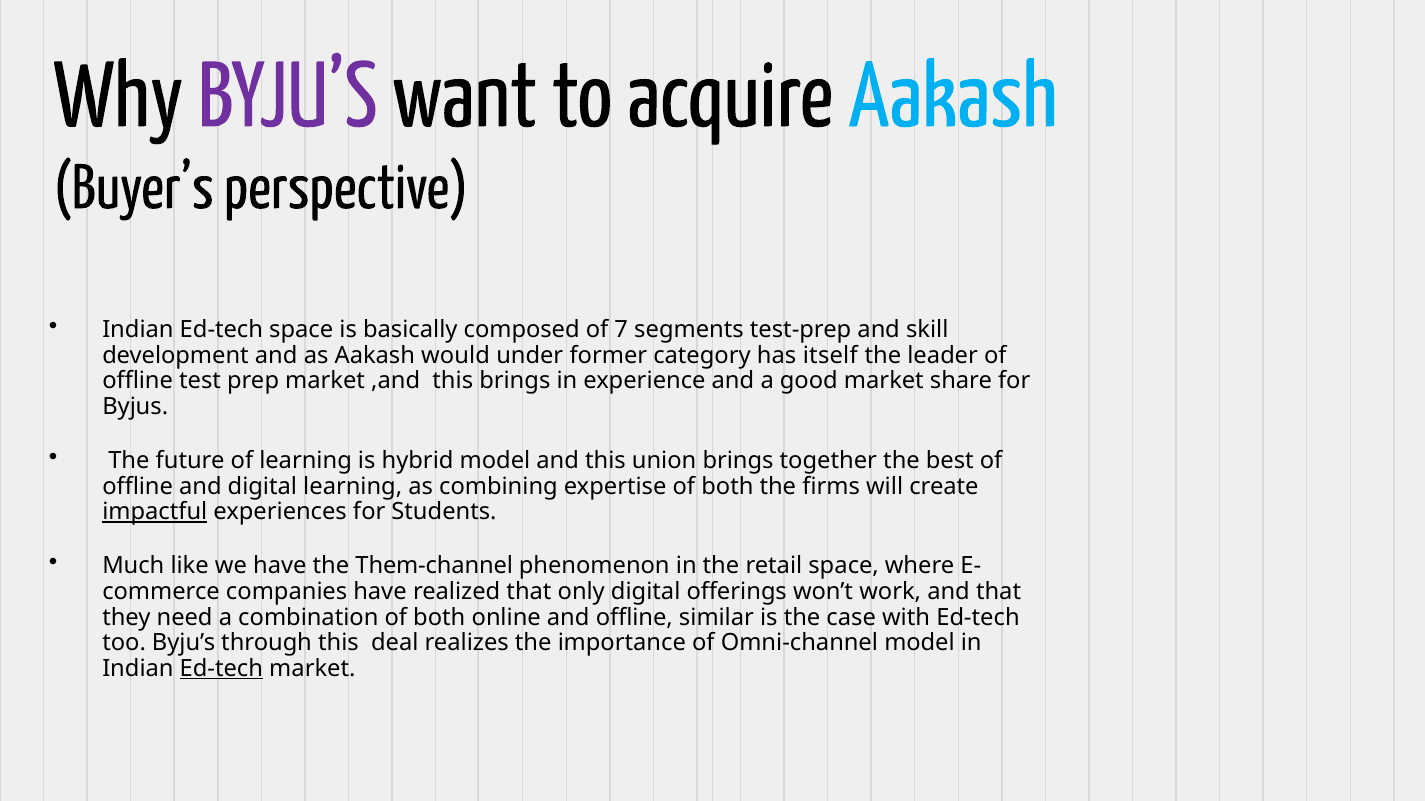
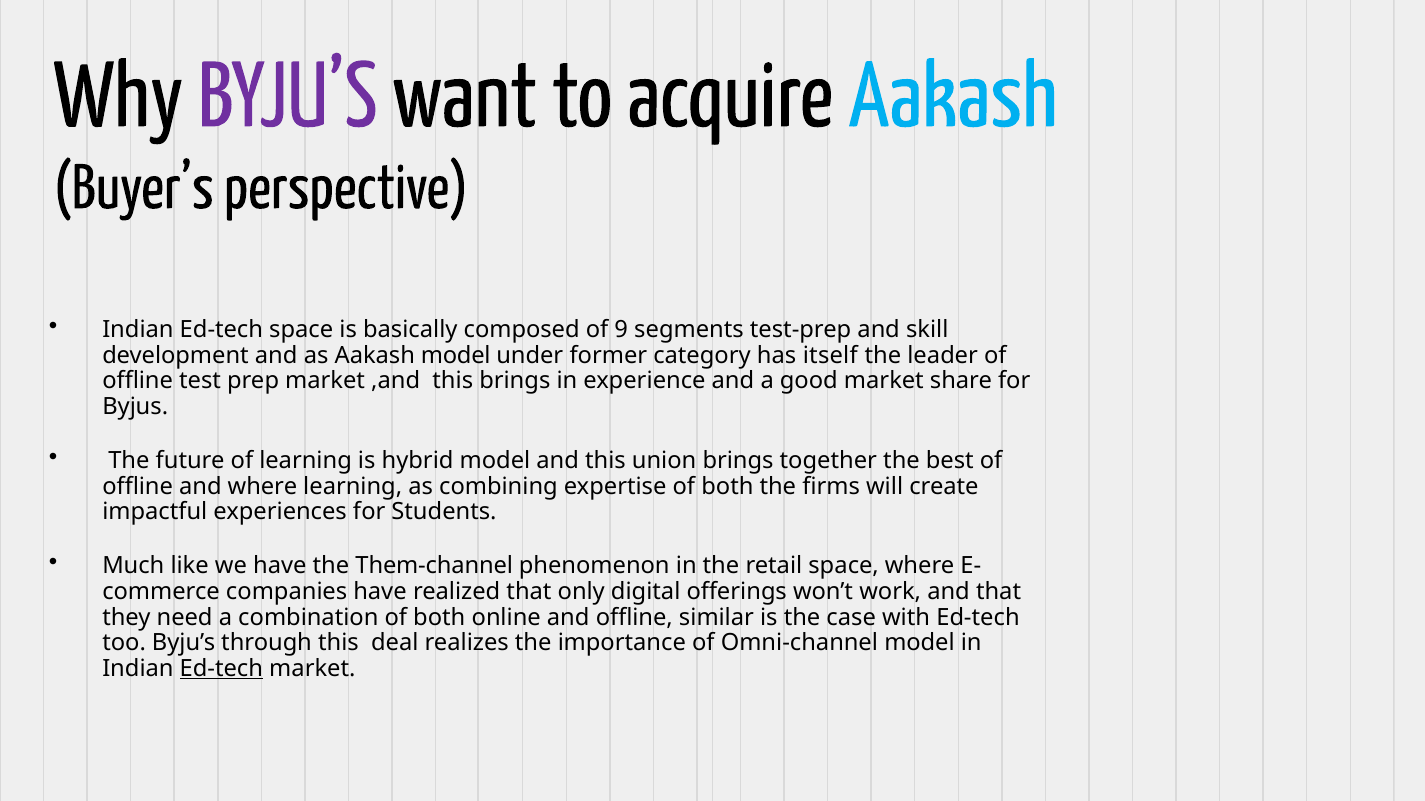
7: 7 -> 9 (621, 330)
Aakash would: would -> model (456, 356)
and digital: digital -> where (262, 487)
impactful underline: present -> none (155, 512)
